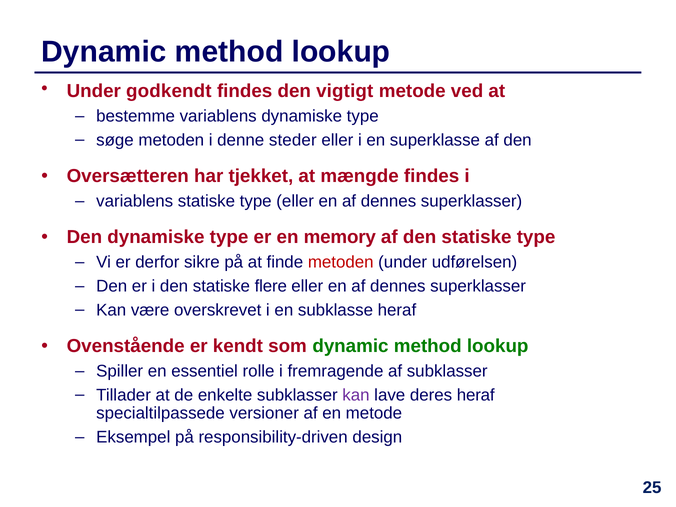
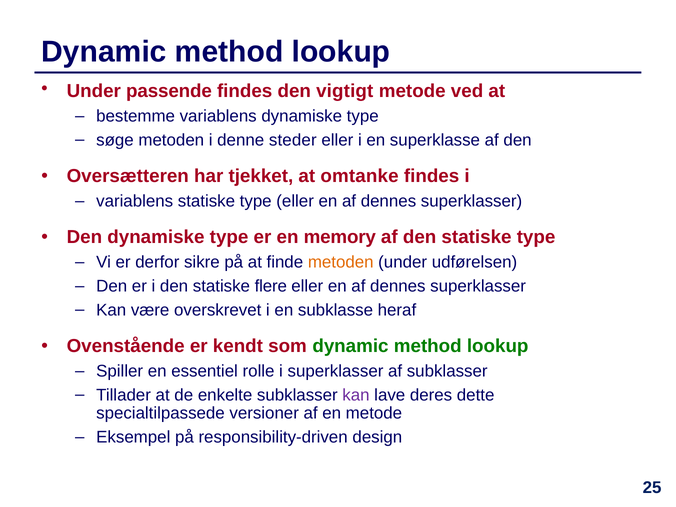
godkendt: godkendt -> passende (169, 91)
mængde: mængde -> omtanke (359, 176)
metoden colour: red -> orange (341, 262)
i fremragende: fremragende -> superklasser (335, 371)
deres heraf: heraf -> dette (476, 395)
